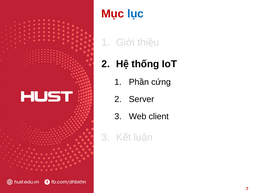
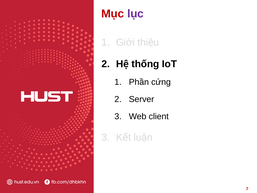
lục colour: blue -> purple (135, 14)
